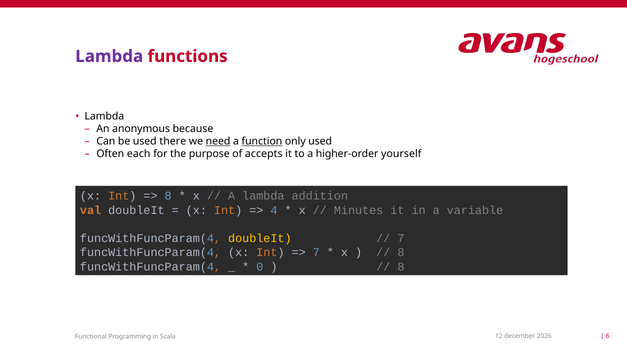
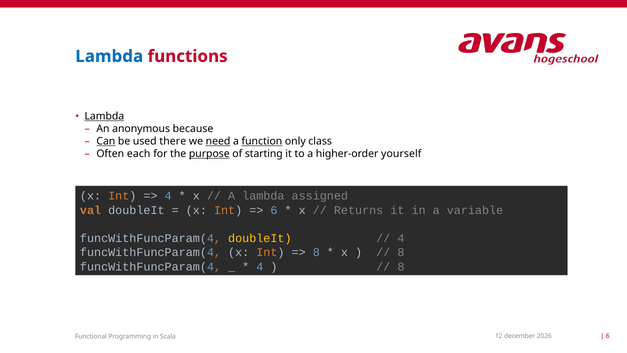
Lambda colour: purple -> blue (109, 56)
Lambda underline: none -> present (104, 116)
Can underline: none -> present (106, 141)
only used: used -> class (320, 141)
purpose underline: none -> present (209, 154)
accepts: accepts -> starting (264, 154)
8: 8 -> 4 (168, 196)
addition: addition -> assigned (320, 196)
4: 4 -> 6 (274, 210)
Minutes: Minutes -> Returns (359, 210)
7: 7 -> 4 (401, 238)
7: 7 -> 8 (316, 252)
0: 0 -> 4 (260, 266)
